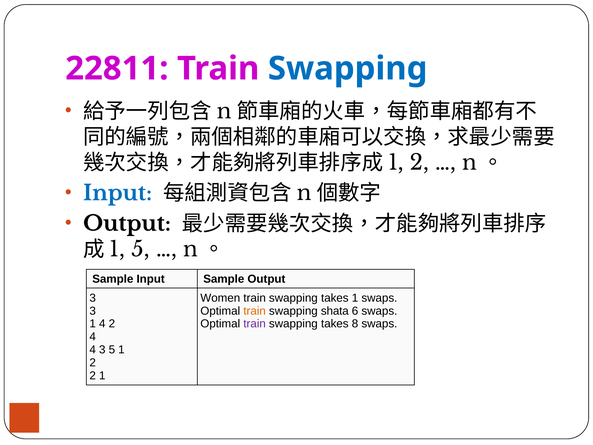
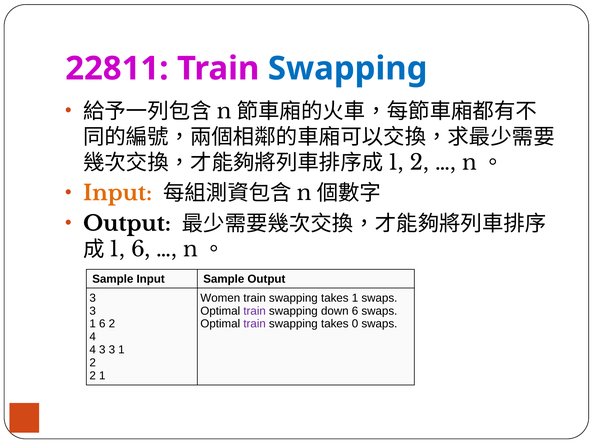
Input colour: blue -> orange (118, 193)
5: 5 -> 6 (141, 249)
train colour: orange -> purple (255, 311)
shata: shata -> down (335, 311)
1 4: 4 -> 6 (102, 324)
8: 8 -> 0 (355, 324)
4 3 5: 5 -> 3 (112, 350)
